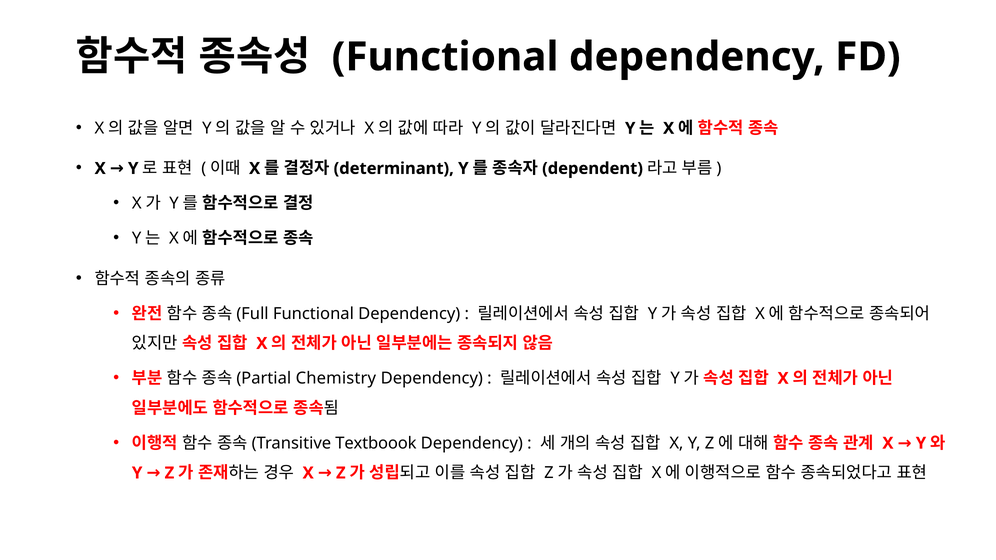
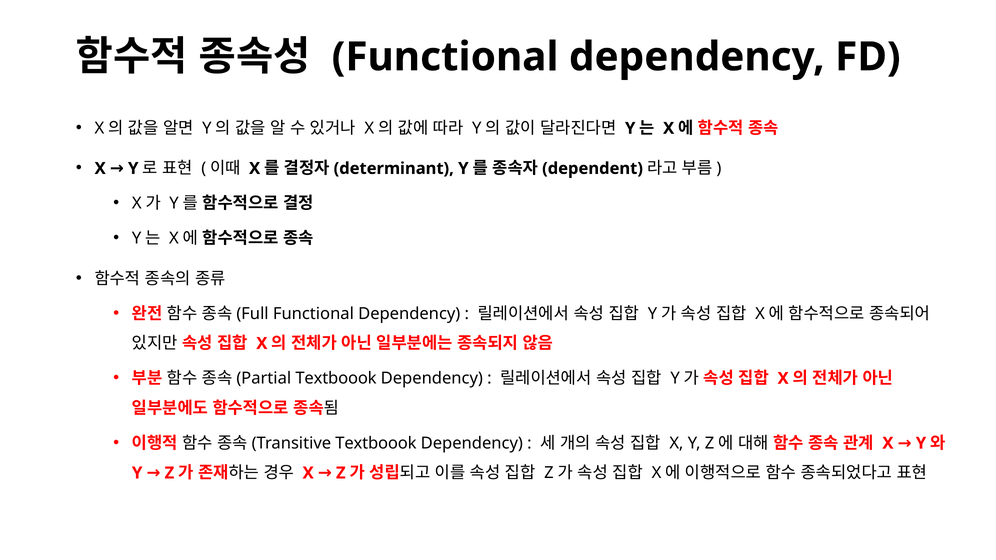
Chemistry: Chemistry -> Textboook (336, 379)
